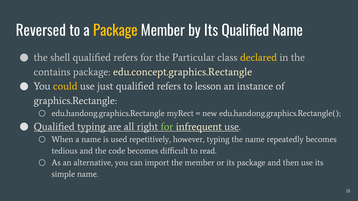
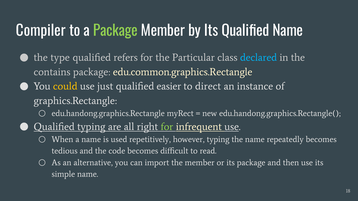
Reversed: Reversed -> Compiler (41, 31)
Package colour: yellow -> light green (115, 31)
shell: shell -> type (60, 58)
declared colour: yellow -> light blue (259, 58)
edu.concept.graphics.Rectangle: edu.concept.graphics.Rectangle -> edu.common.graphics.Rectangle (183, 72)
refers: refers -> easier (169, 86)
lesson: lesson -> direct (208, 86)
